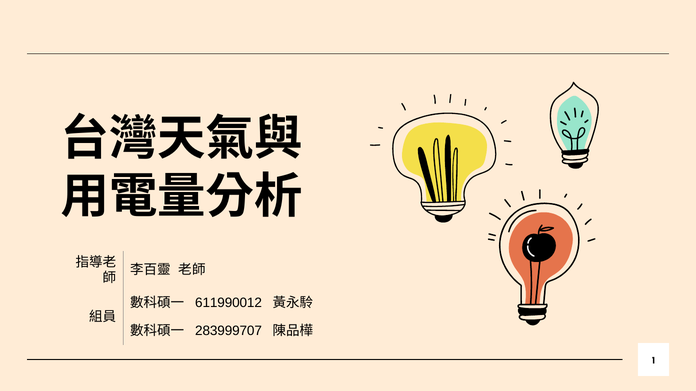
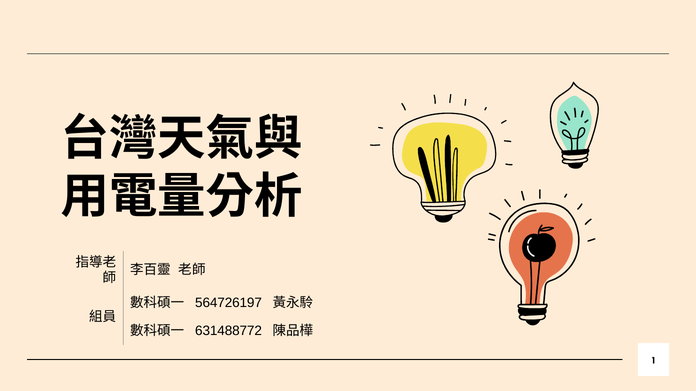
611990012: 611990012 -> 564726197 (229, 303)
283999707: 283999707 -> 631488772 (229, 331)
